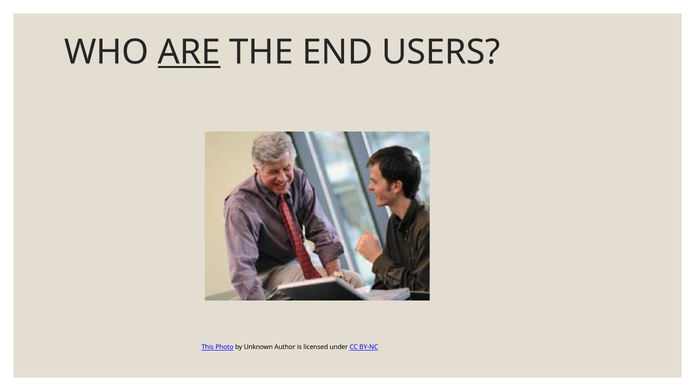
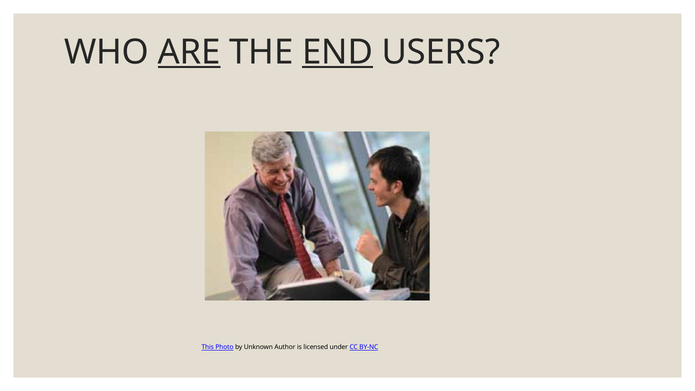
END underline: none -> present (338, 52)
